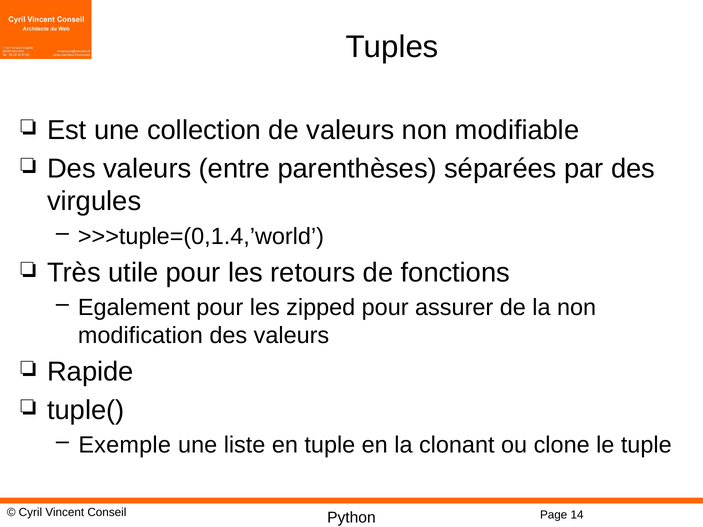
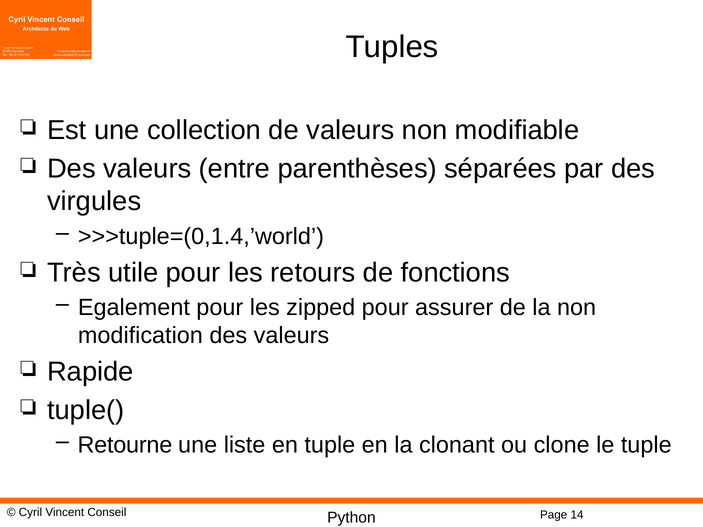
Exemple: Exemple -> Retourne (125, 445)
